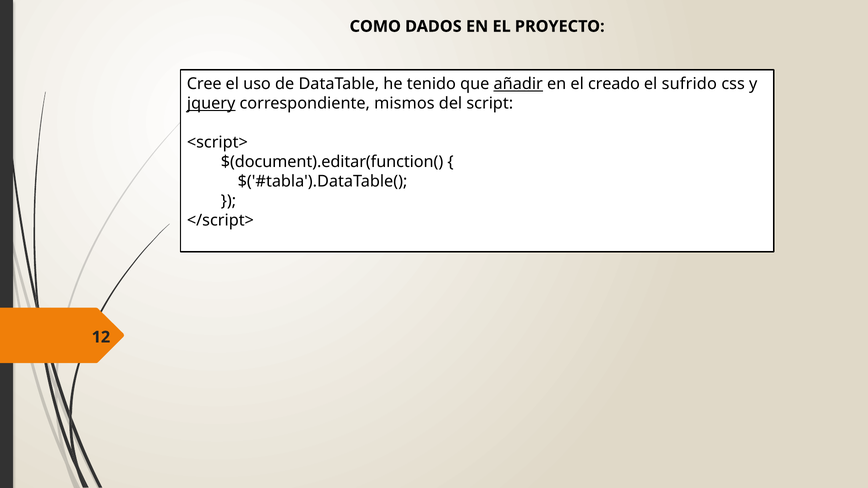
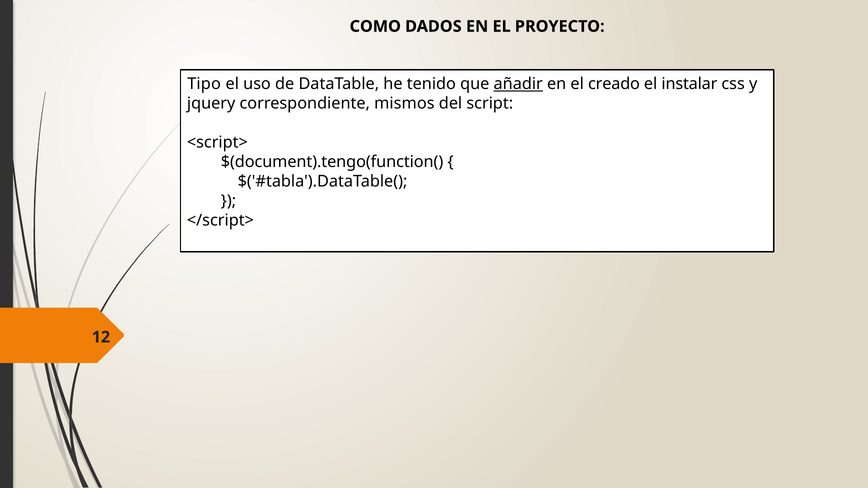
Cree: Cree -> Tipo (204, 84)
sufrido: sufrido -> instalar (689, 84)
jquery underline: present -> none (211, 103)
$(document).editar(function(: $(document).editar(function( -> $(document).tengo(function( (332, 162)
